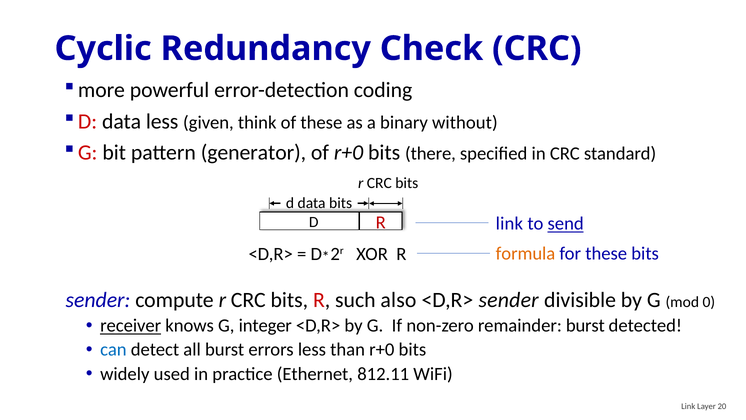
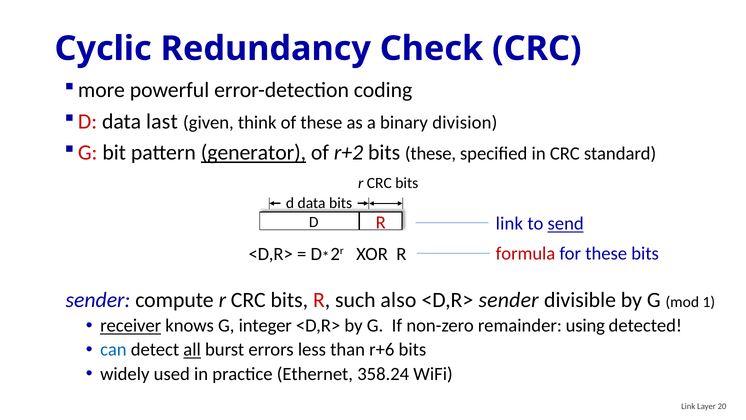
data less: less -> last (162, 121)
without: without -> division (465, 122)
generator underline: none -> present (253, 153)
of r+0: r+0 -> r+2 (349, 153)
bits there: there -> these (431, 154)
formula colour: orange -> red (526, 253)
0: 0 -> 1 (709, 302)
remainder burst: burst -> using (585, 326)
all underline: none -> present (192, 350)
than r+0: r+0 -> r+6 (382, 350)
812.11: 812.11 -> 358.24 (383, 374)
